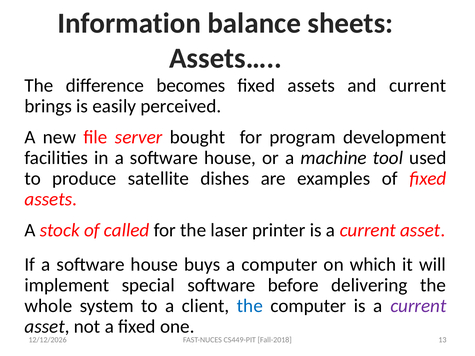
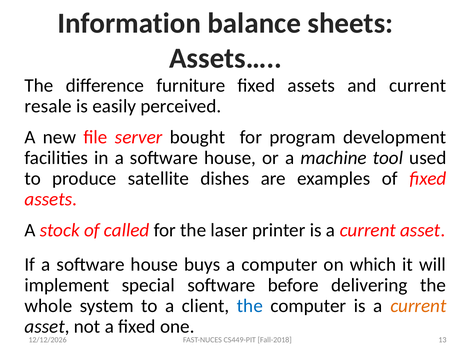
becomes: becomes -> furniture (191, 86)
brings: brings -> resale (48, 106)
current colour: purple -> orange (418, 306)
